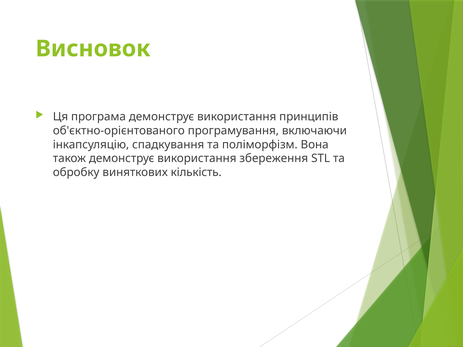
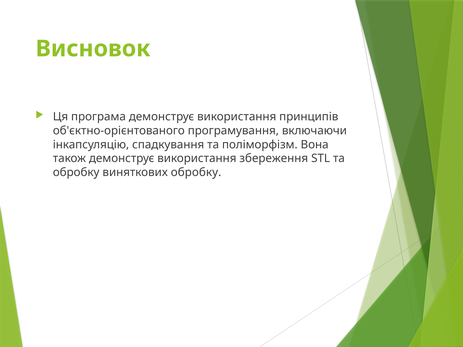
виняткових кількість: кількість -> обробку (196, 172)
